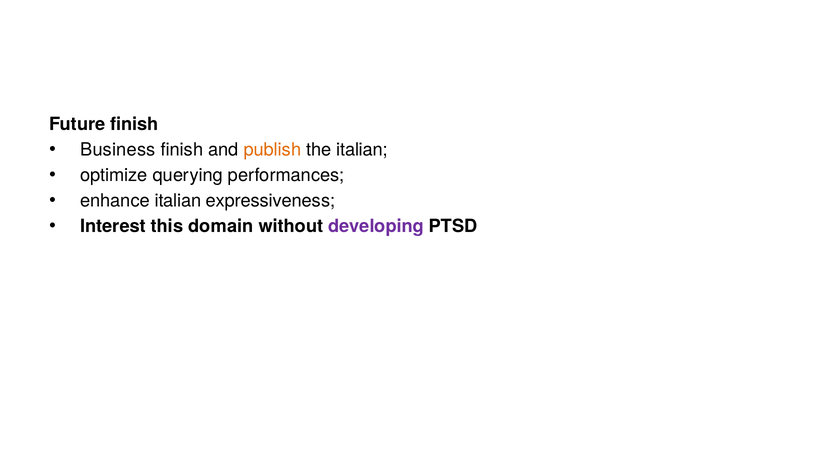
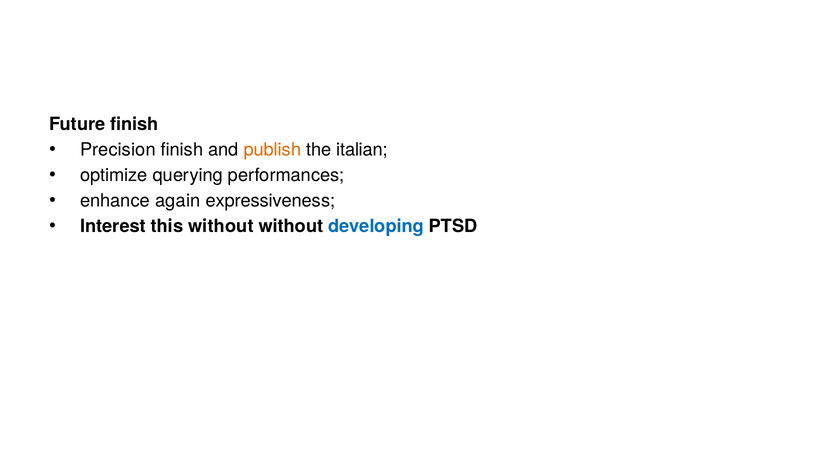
Business: Business -> Precision (118, 150)
enhance italian: italian -> again (178, 201)
this domain: domain -> without (221, 226)
developing colour: purple -> blue (376, 226)
